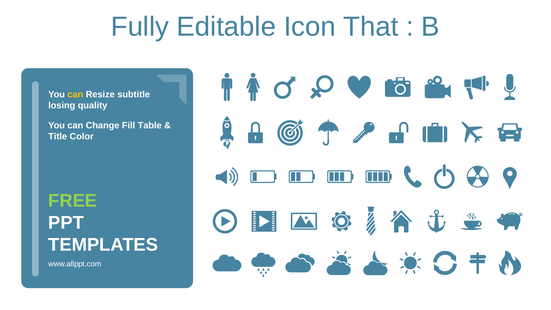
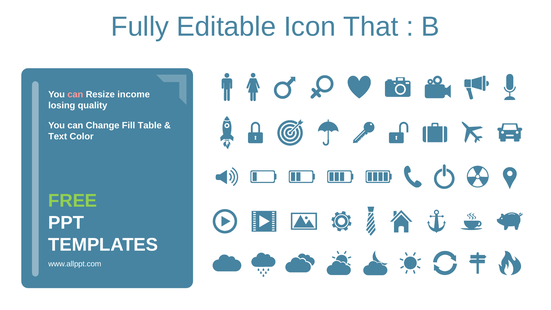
can colour: yellow -> pink (75, 95)
subtitle: subtitle -> income (134, 95)
Title: Title -> Text (58, 136)
